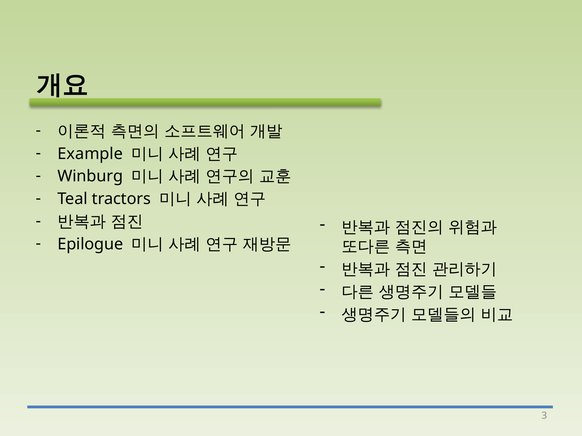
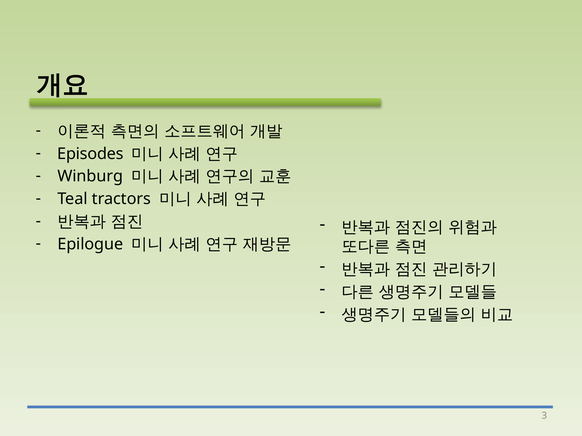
Example: Example -> Episodes (90, 154)
